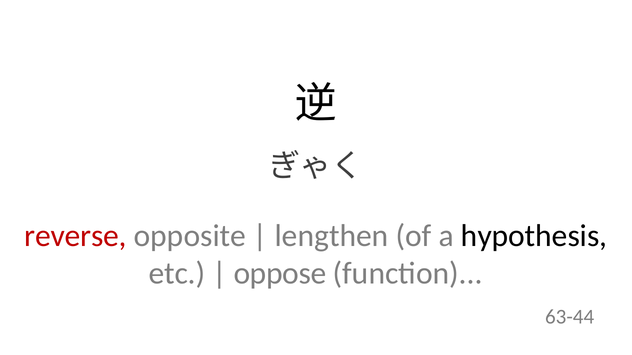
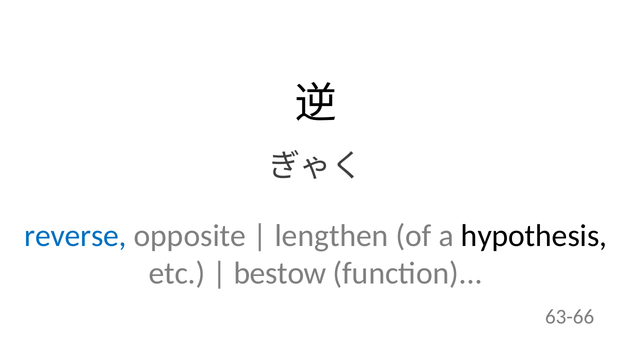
reverse colour: red -> blue (76, 236)
oppose: oppose -> bestow (280, 274)
63-44: 63-44 -> 63-66 (570, 317)
